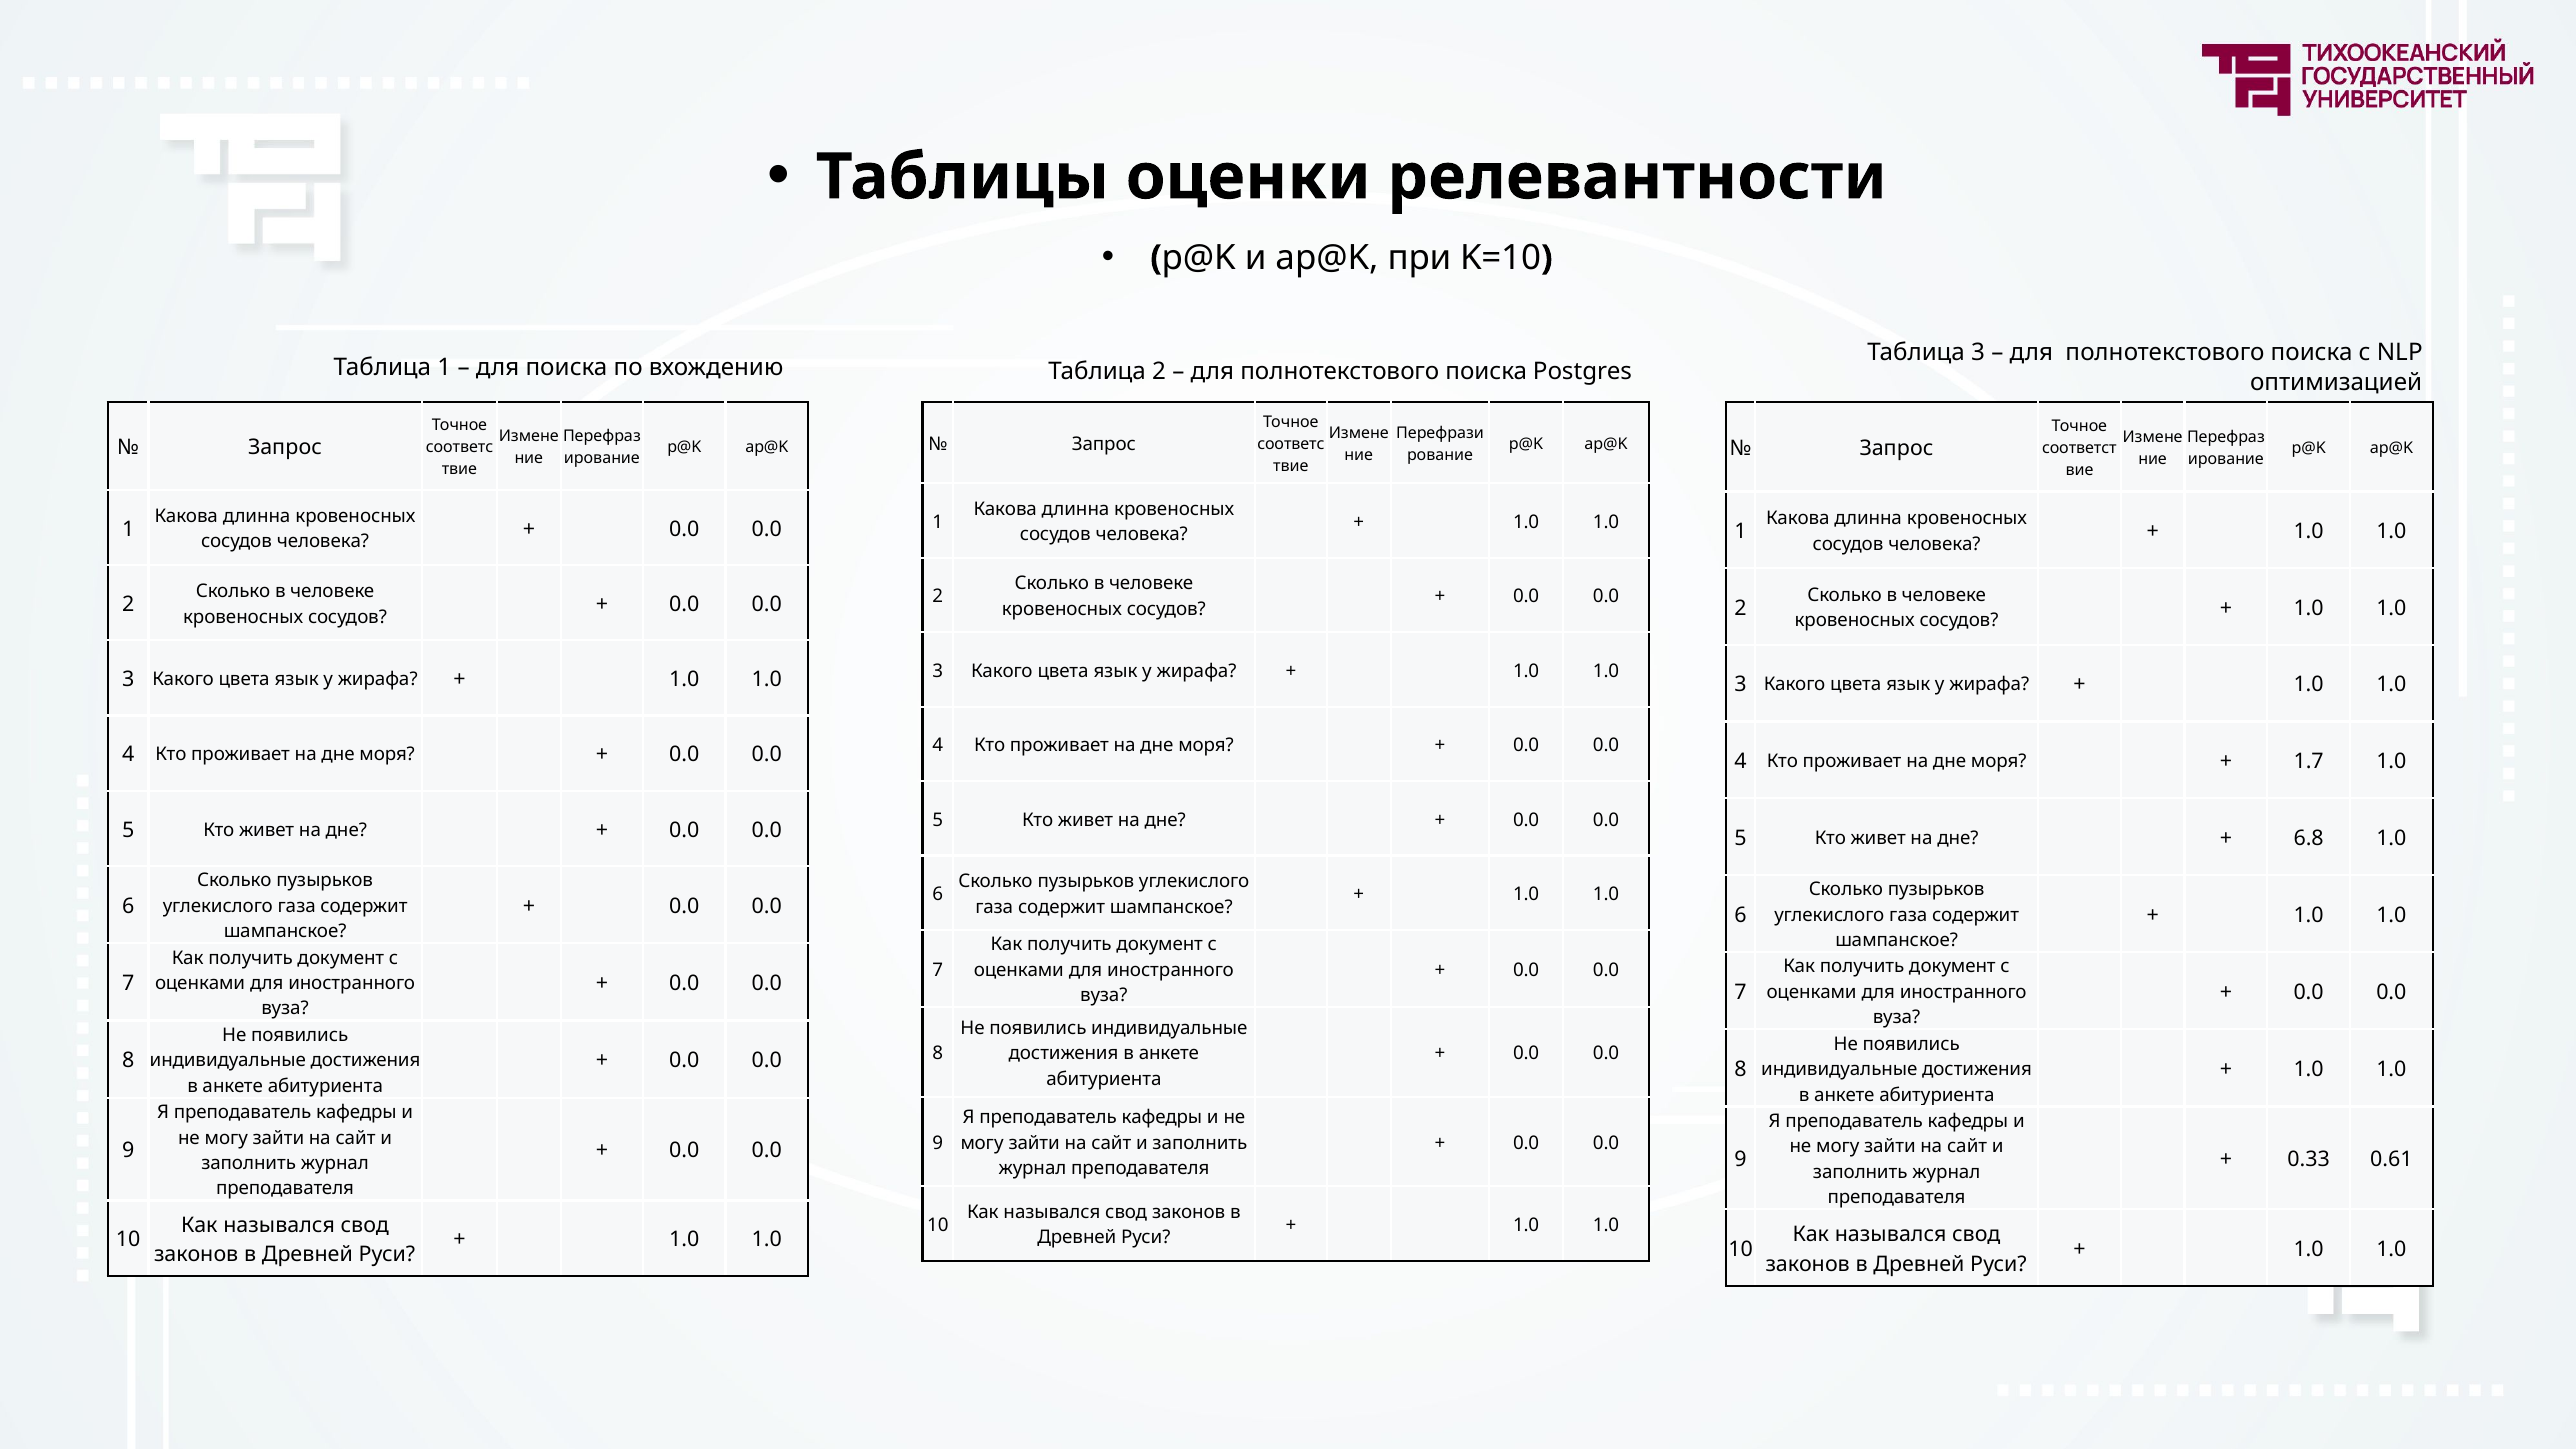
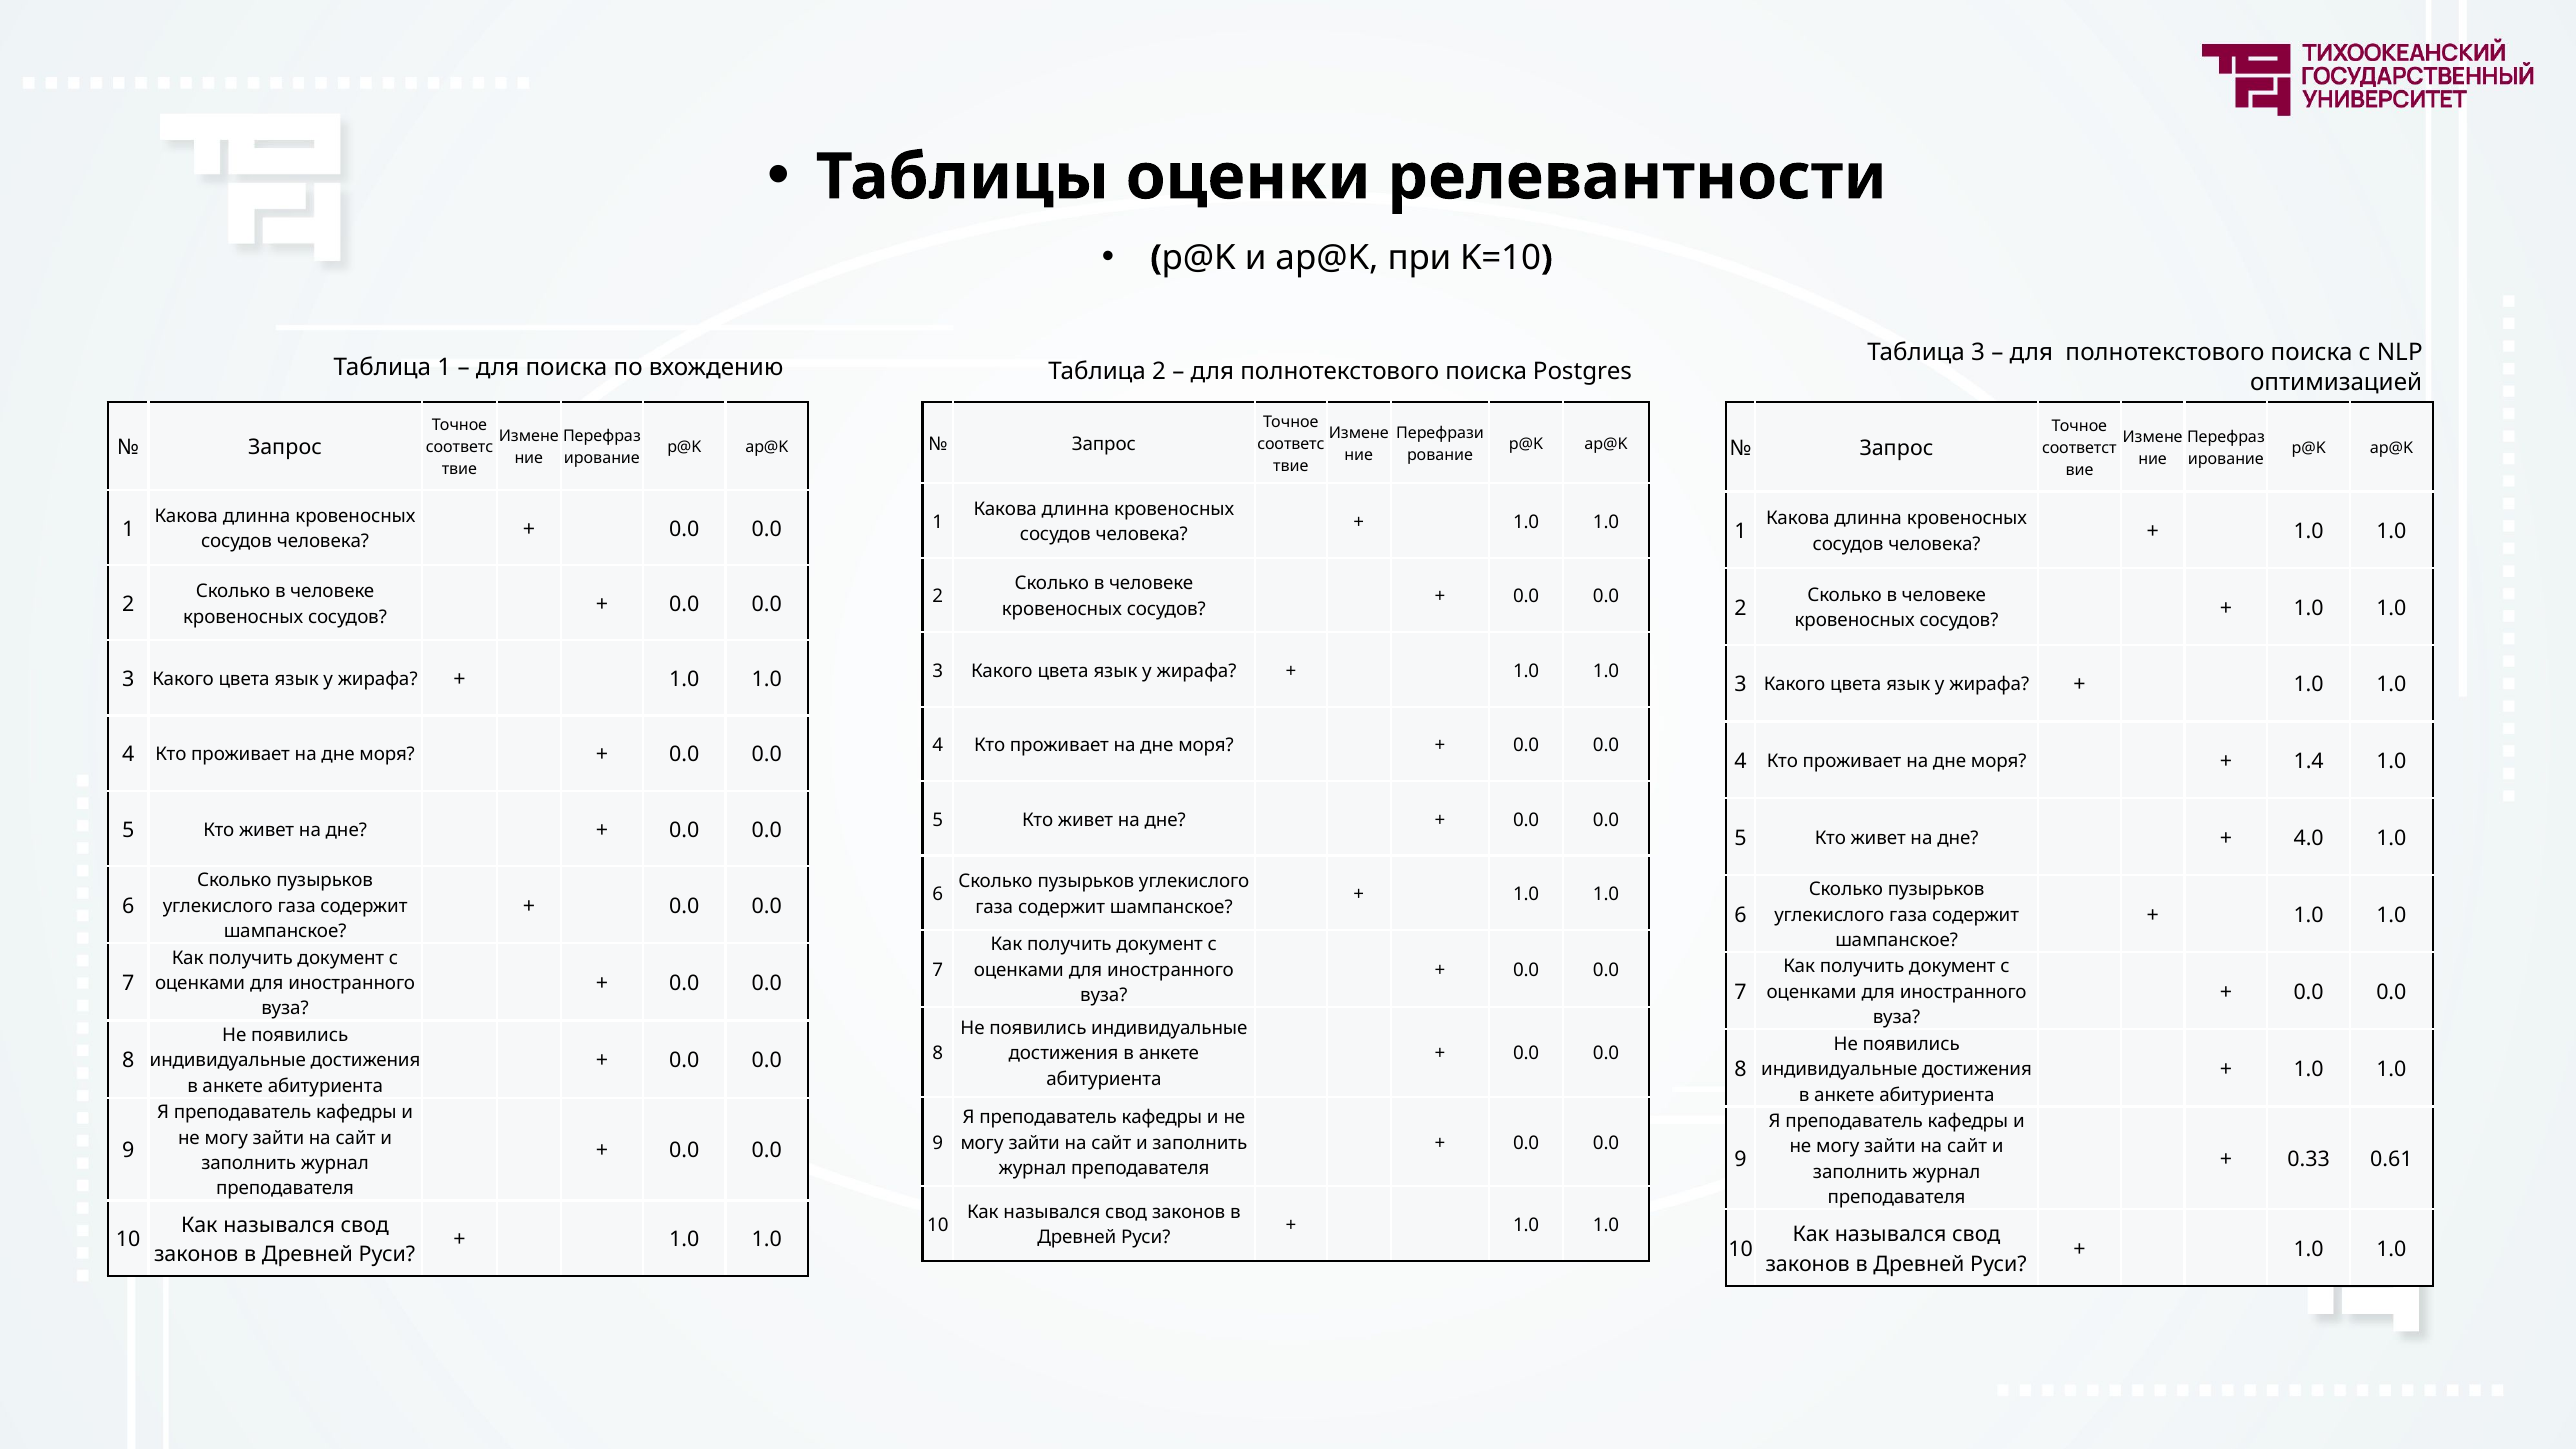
1.7: 1.7 -> 1.4 (2309, 761)
6.8: 6.8 -> 4.0 (2309, 838)
